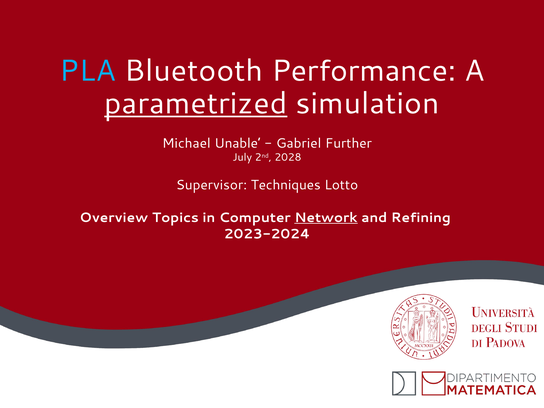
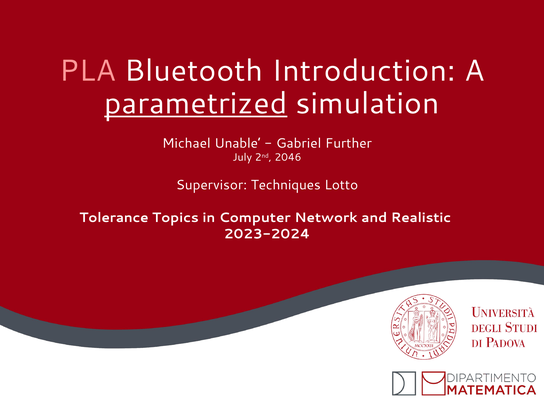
PLA colour: light blue -> pink (88, 71)
Performance: Performance -> Introduction (364, 71)
2028: 2028 -> 2046 (288, 158)
Overview: Overview -> Tolerance (114, 218)
Network underline: present -> none (326, 218)
Refining: Refining -> Realistic (421, 218)
